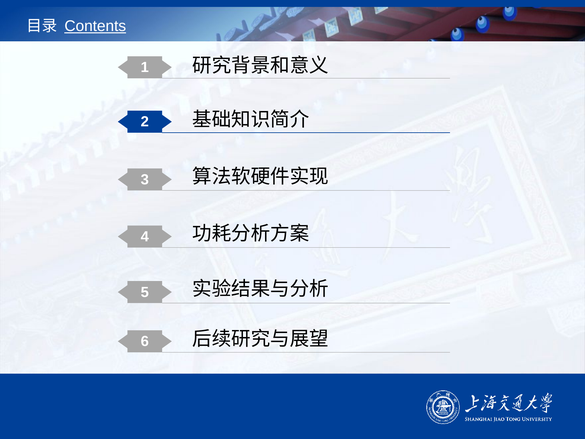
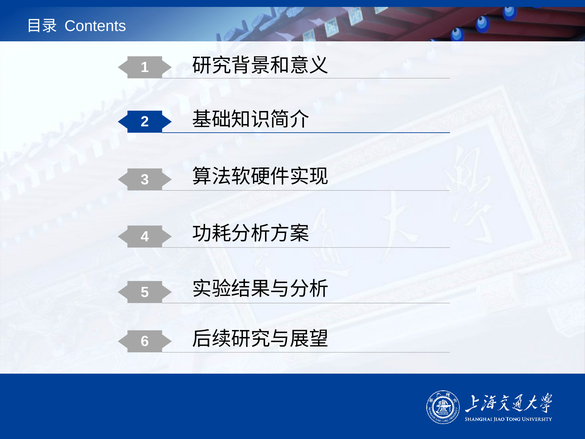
Contents underline: present -> none (95, 26)
